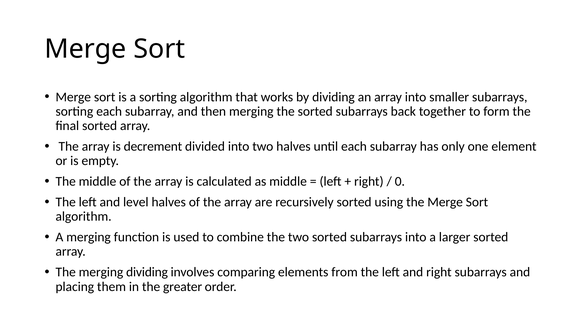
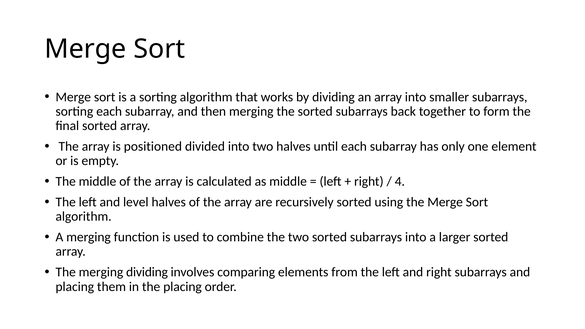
decrement: decrement -> positioned (153, 146)
0: 0 -> 4 (400, 182)
the greater: greater -> placing (183, 287)
